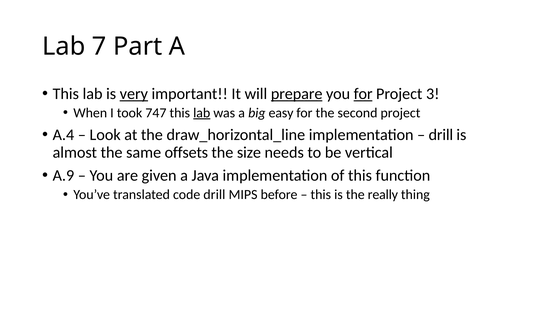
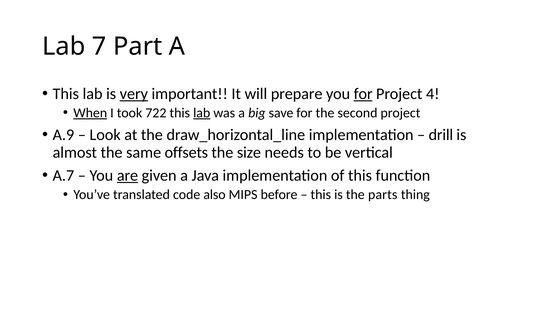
prepare underline: present -> none (297, 94)
3: 3 -> 4 (433, 94)
When underline: none -> present (90, 113)
747: 747 -> 722 (156, 113)
easy: easy -> save (281, 113)
A.4: A.4 -> A.9 (63, 135)
A.9: A.9 -> A.7 (63, 175)
are underline: none -> present (127, 175)
code drill: drill -> also (214, 195)
really: really -> parts (383, 195)
